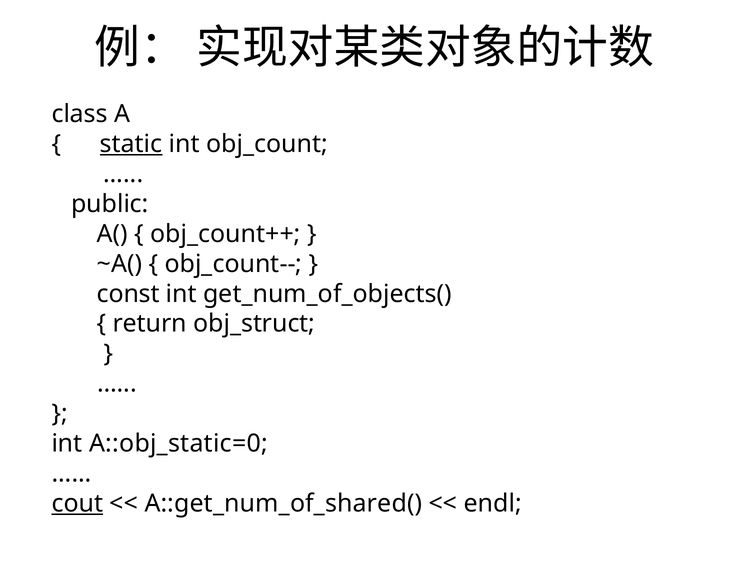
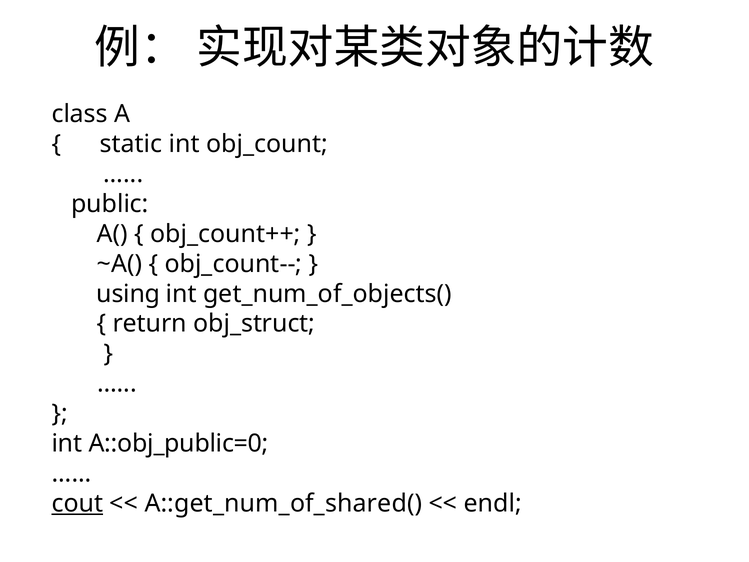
static underline: present -> none (131, 144)
const: const -> using (128, 294)
A::obj_static=0: A::obj_static=0 -> A::obj_public=0 (179, 443)
